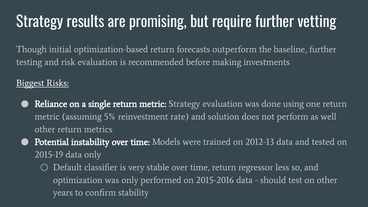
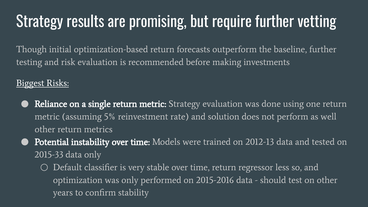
2015-19: 2015-19 -> 2015-33 (49, 155)
